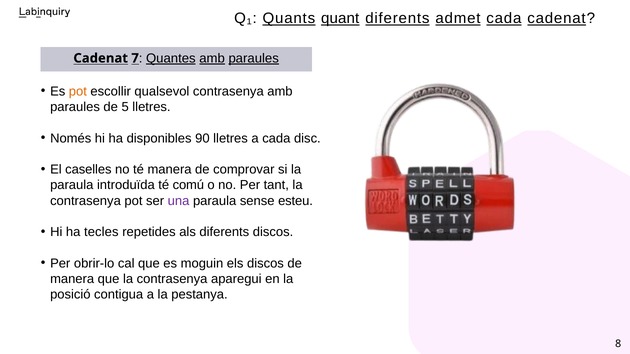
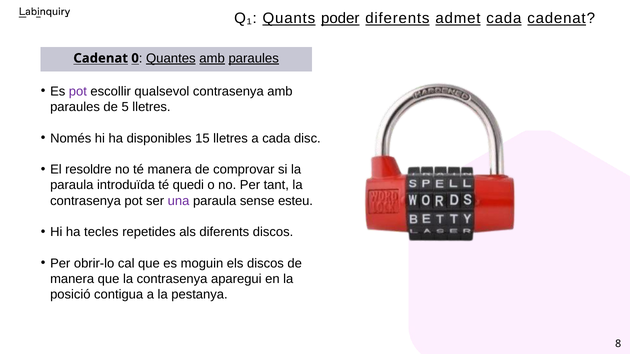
quant: quant -> poder (340, 18)
7: 7 -> 0 (135, 58)
pot colour: orange -> purple (78, 91)
90: 90 -> 15 (202, 138)
caselles: caselles -> resoldre (88, 170)
comú: comú -> quedi (188, 185)
